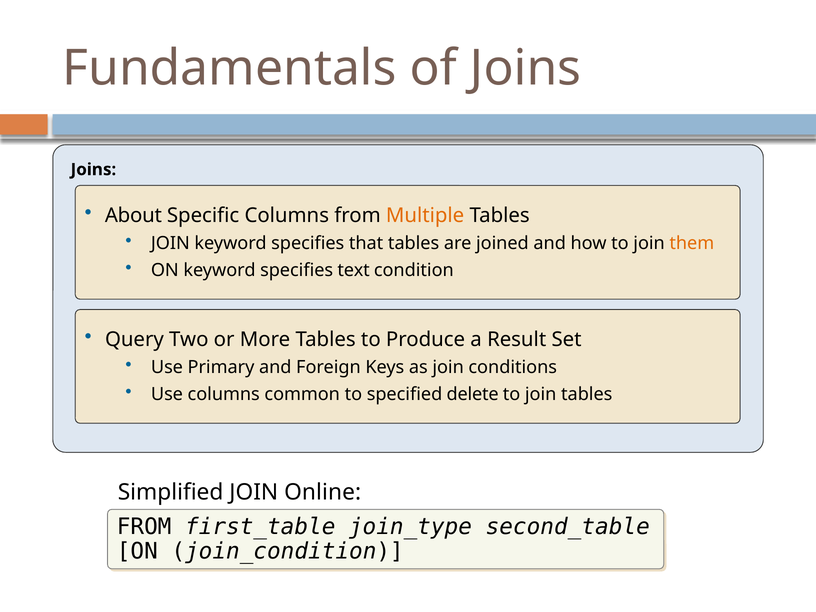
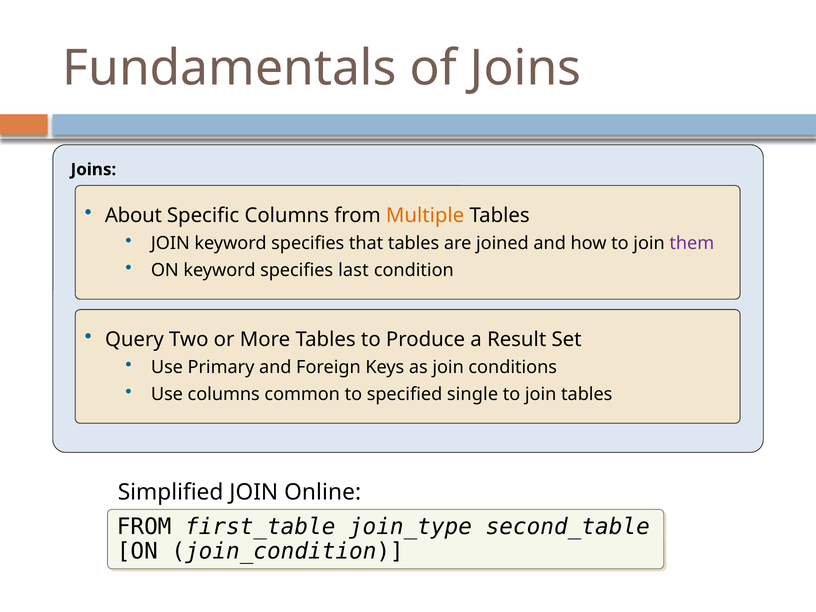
them colour: orange -> purple (692, 243)
text: text -> last (353, 270)
delete: delete -> single (472, 394)
